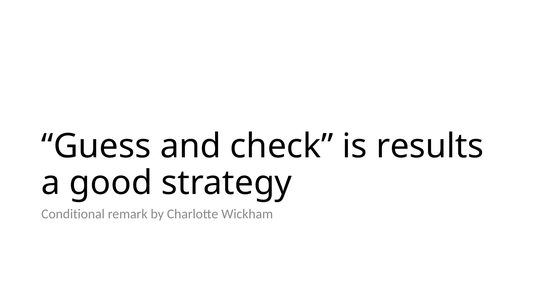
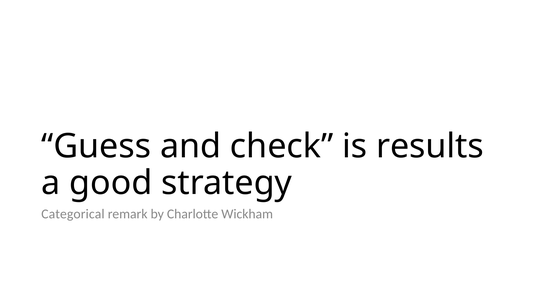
Conditional: Conditional -> Categorical (73, 214)
